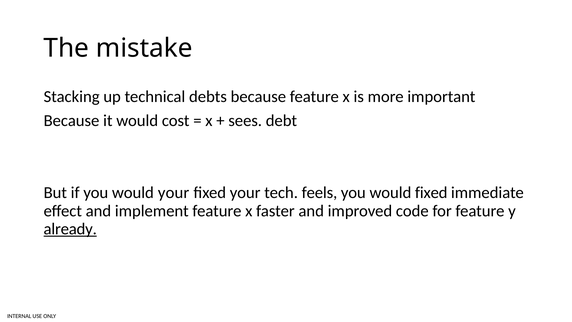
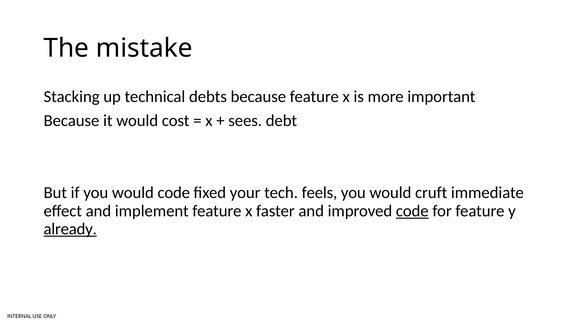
would your: your -> code (174, 193)
would fixed: fixed -> cruft (431, 193)
code underline: none -> present (412, 211)
